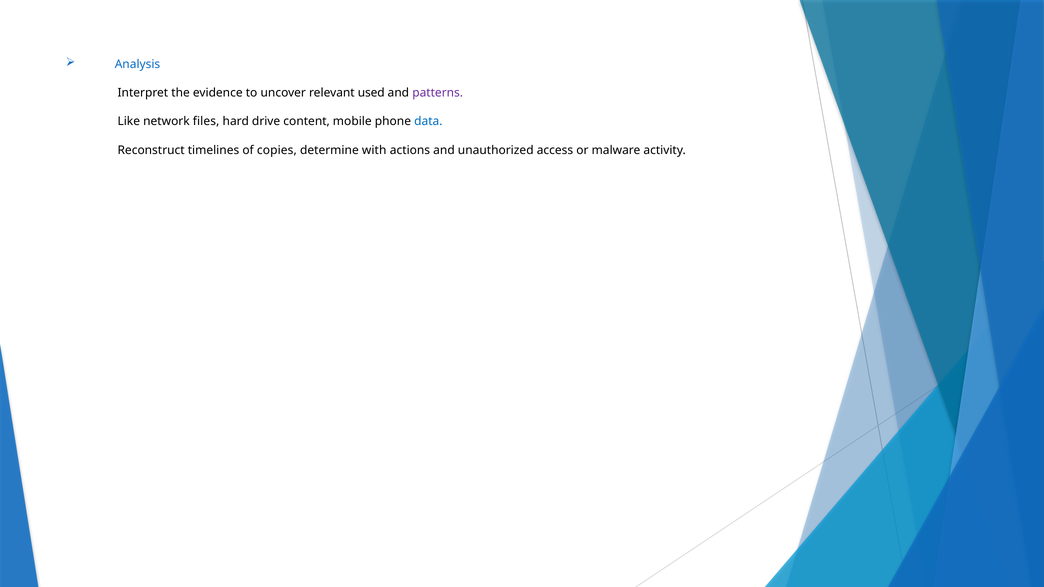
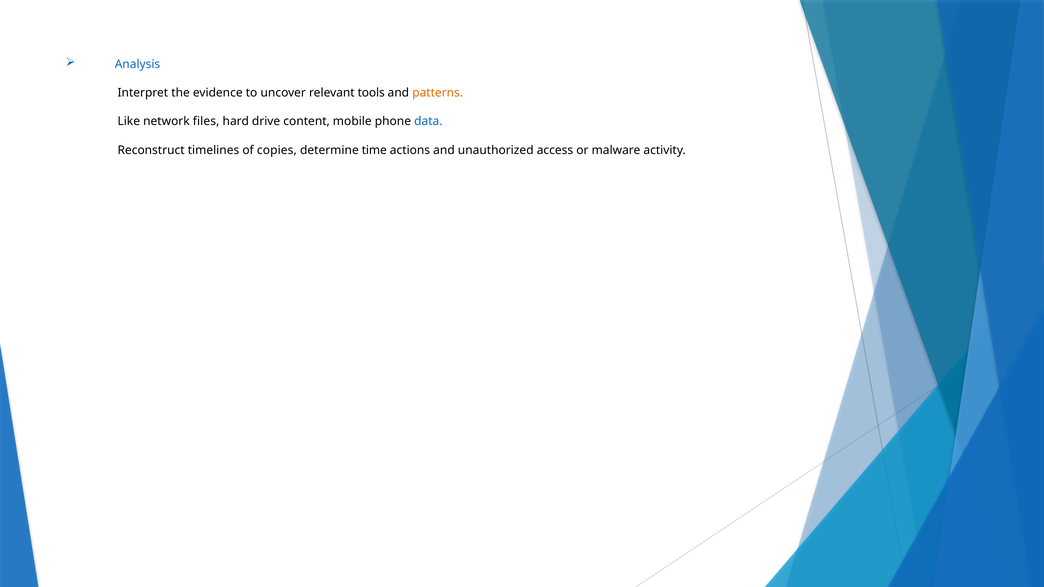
used: used -> tools (371, 93)
patterns colour: purple -> orange (438, 93)
with: with -> time (374, 150)
